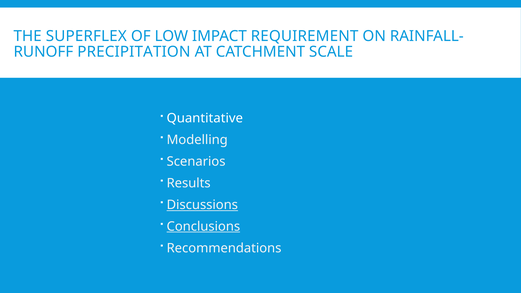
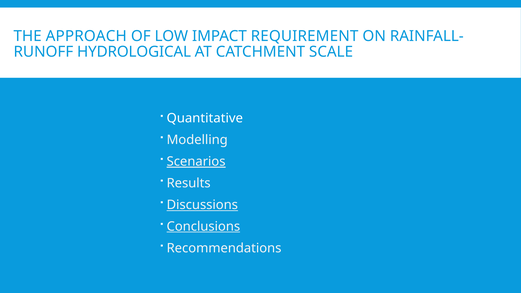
SUPERFLEX: SUPERFLEX -> APPROACH (86, 36)
PRECIPITATION: PRECIPITATION -> HYDROLOGICAL (134, 52)
Scenarios underline: none -> present (196, 162)
